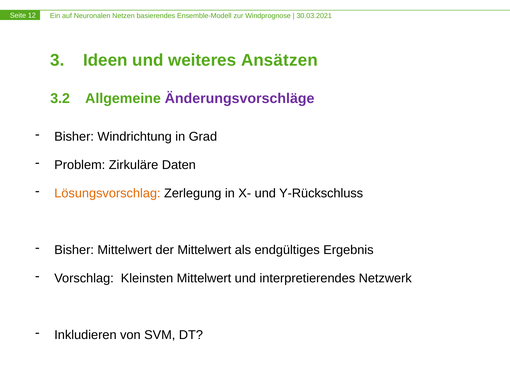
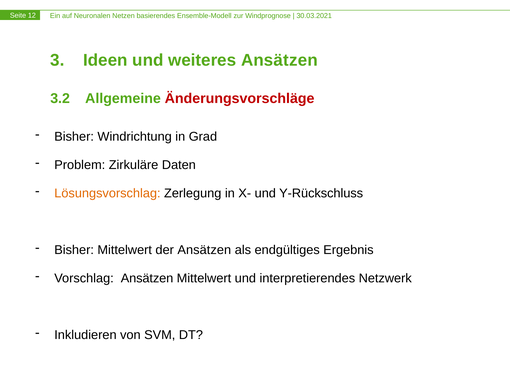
Änderungsvorschläge colour: purple -> red (240, 99)
der Mittelwert: Mittelwert -> Ansätzen (204, 250)
Vorschlag Kleinsten: Kleinsten -> Ansätzen (147, 279)
